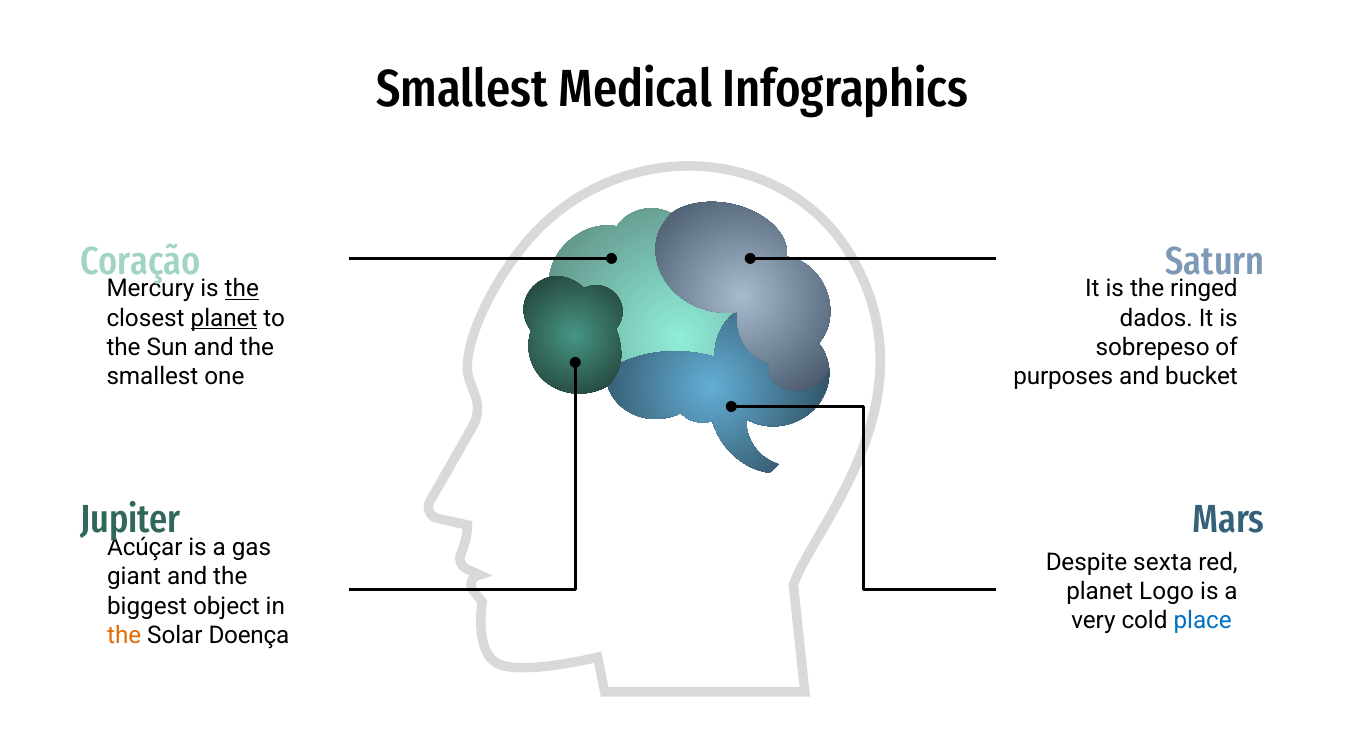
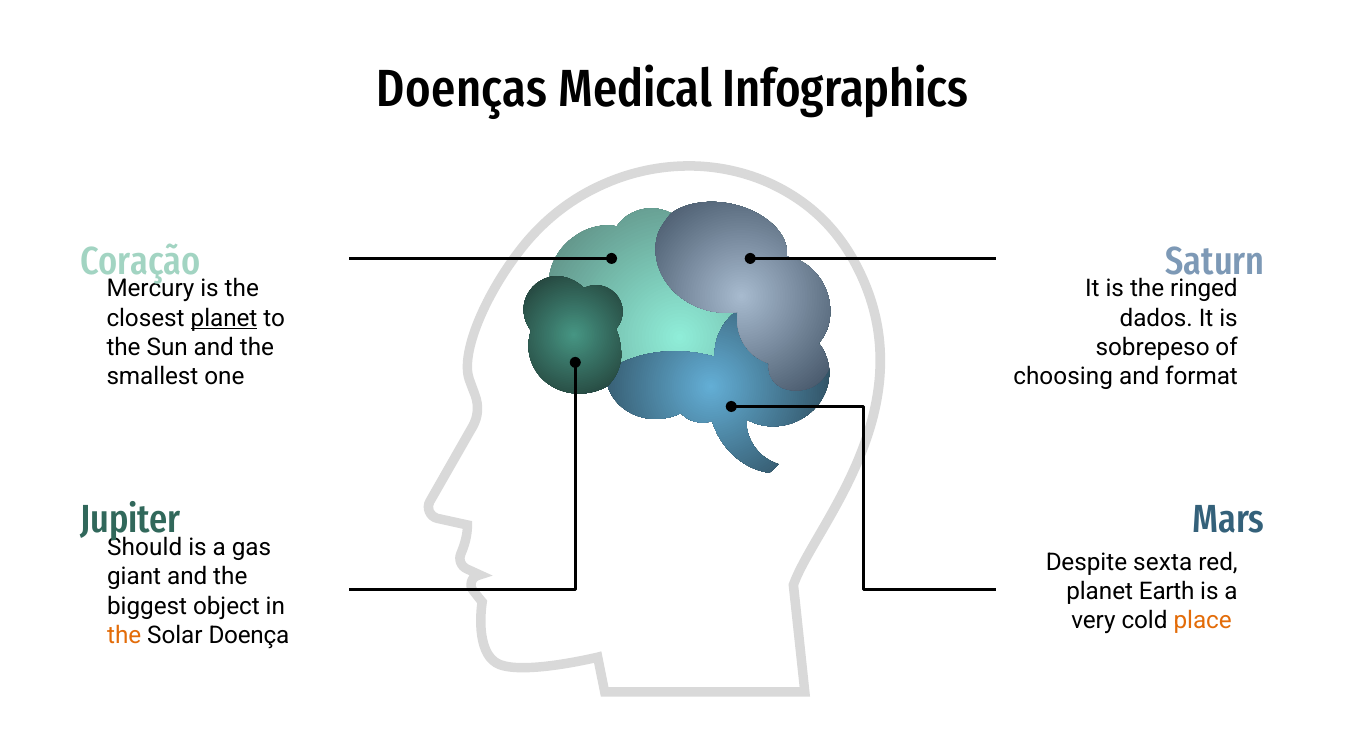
Smallest: Smallest -> Doenças (462, 89)
the underline: present -> none (242, 289)
purposes: purposes -> choosing (1063, 377)
bucket: bucket -> format (1202, 377)
Acúçar: Acúçar -> Should (145, 548)
Logo: Logo -> Earth (1167, 592)
place colour: blue -> orange (1203, 621)
